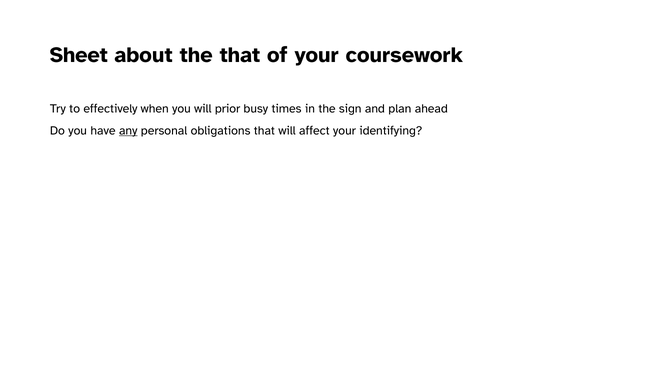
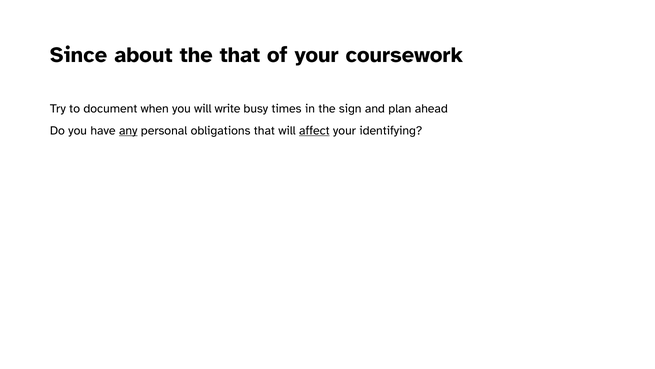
Sheet: Sheet -> Since (79, 55)
effectively: effectively -> document (110, 109)
prior: prior -> write (228, 109)
affect underline: none -> present (314, 130)
